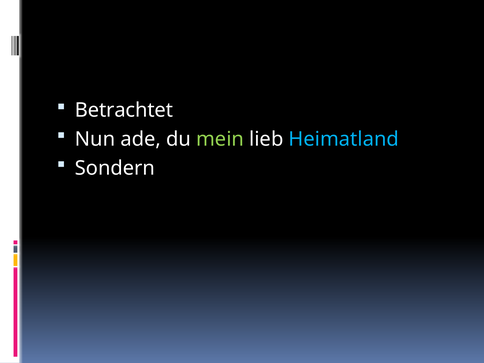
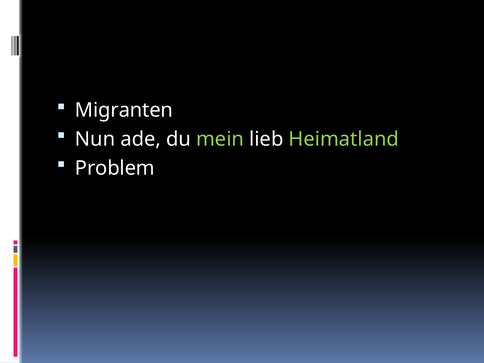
Betrachtet: Betrachtet -> Migranten (124, 110)
Heimatland colour: light blue -> light green (344, 139)
Sondern: Sondern -> Problem (115, 168)
